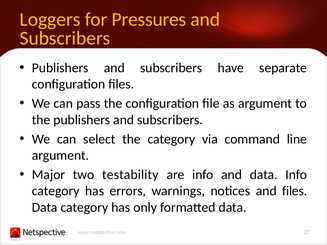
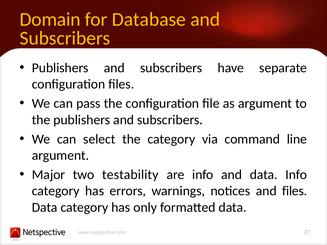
Loggers: Loggers -> Domain (50, 19)
Pressures: Pressures -> Database (149, 19)
